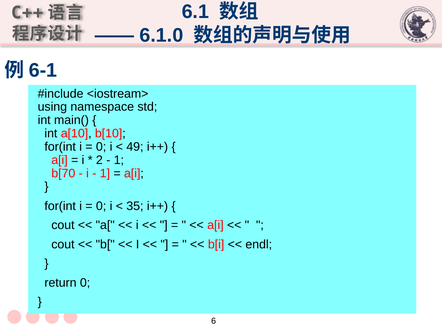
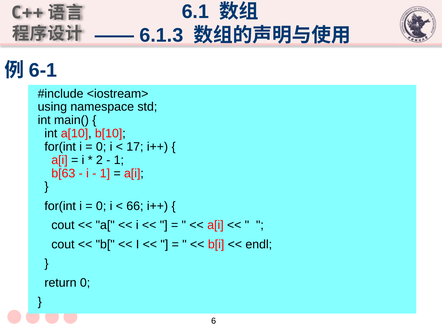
6.1.0: 6.1.0 -> 6.1.3 (161, 35)
49: 49 -> 17 (135, 147)
b[70: b[70 -> b[63 (63, 173)
35: 35 -> 66 (135, 206)
